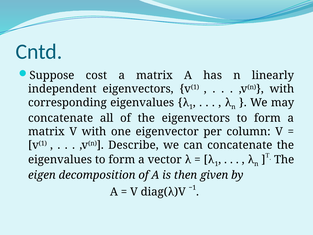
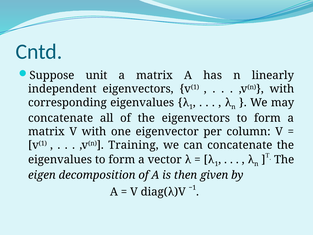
cost: cost -> unit (96, 75)
Describe: Describe -> Training (133, 145)
